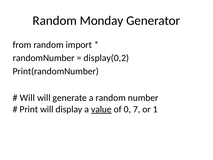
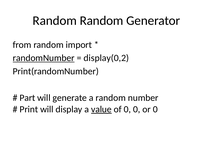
Random Monday: Monday -> Random (102, 21)
randomNumber underline: none -> present (44, 58)
Will: Will -> Part (27, 98)
0 7: 7 -> 0 (137, 109)
or 1: 1 -> 0 (155, 109)
